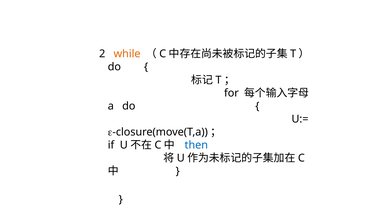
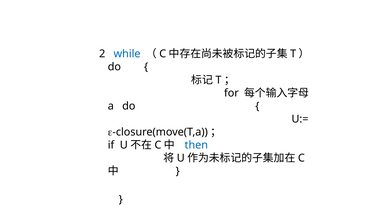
while colour: orange -> blue (127, 54)
